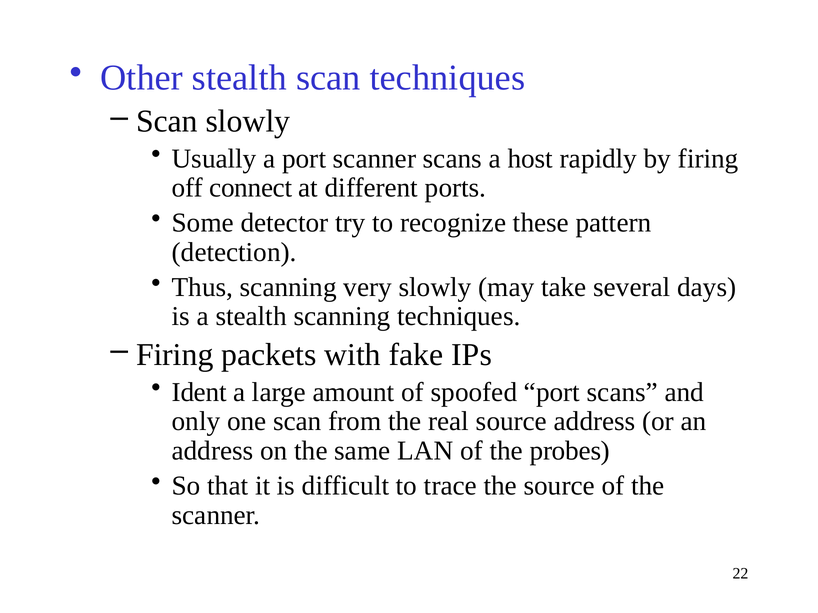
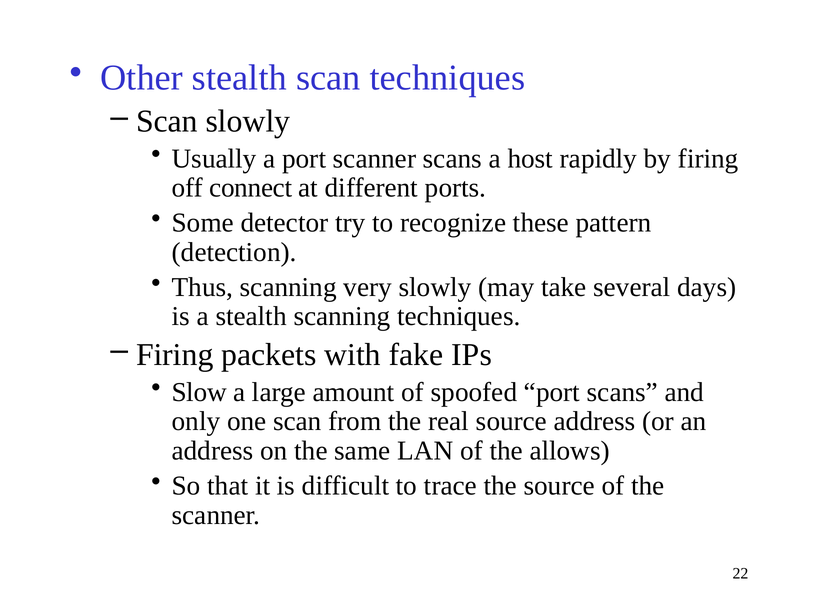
Ident: Ident -> Slow (199, 392)
probes: probes -> allows (570, 451)
